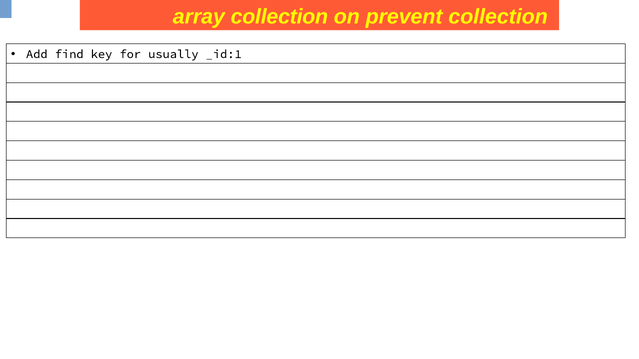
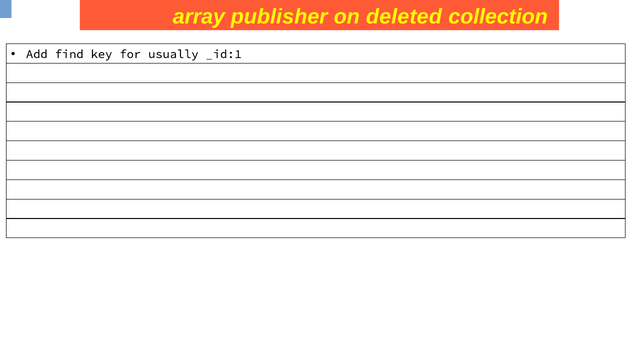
array collection: collection -> publisher (279, 17)
prevent: prevent -> deleted (404, 17)
